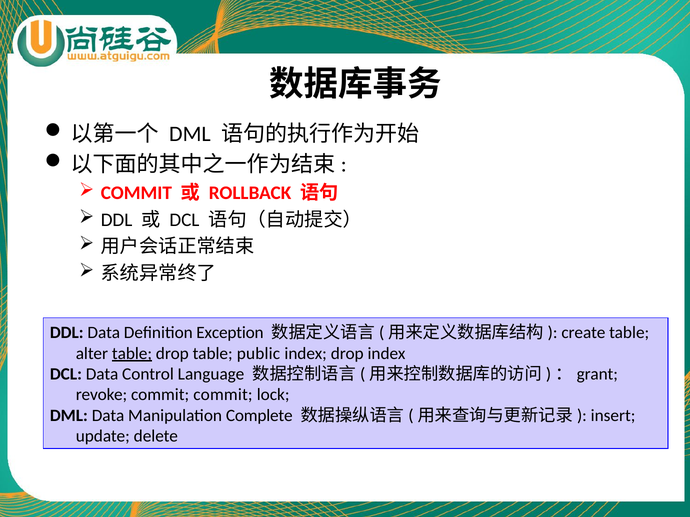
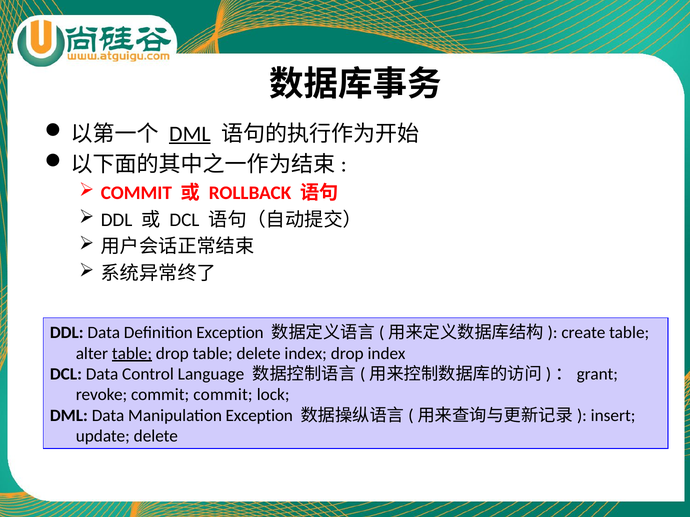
DML underline: none -> present (190, 134)
table public: public -> delete (259, 354)
Manipulation Complete: Complete -> Exception (259, 416)
